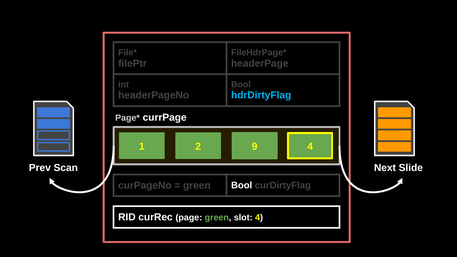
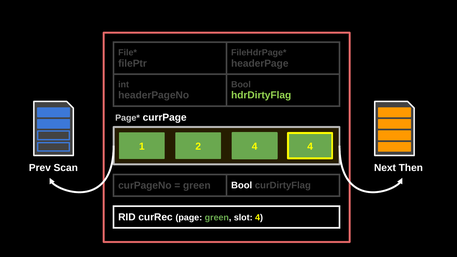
hdrDirtyFlag colour: light blue -> light green (261, 95)
2 9: 9 -> 4 (255, 146)
Slide: Slide -> Then (411, 168)
